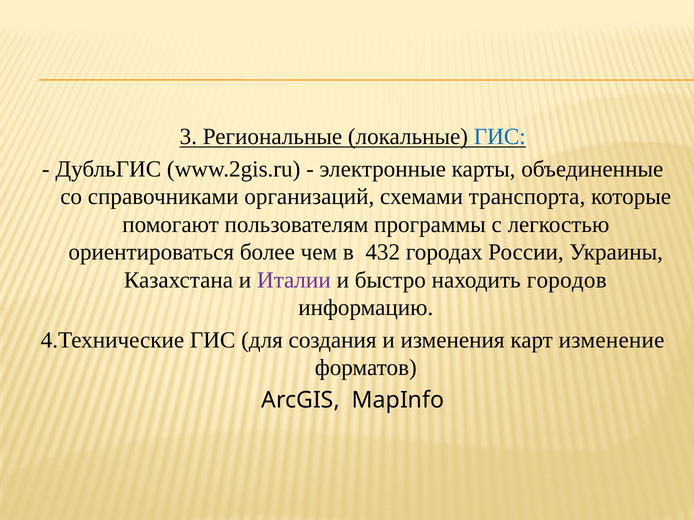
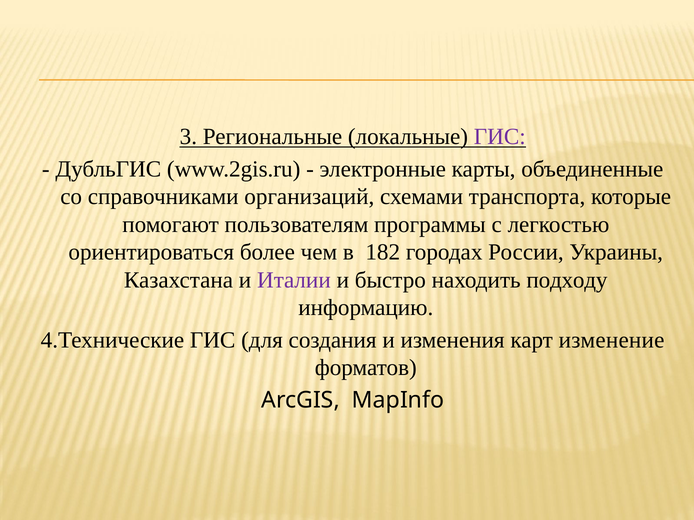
ГИС colour: blue -> purple (500, 137)
432: 432 -> 182 (383, 253)
городов: городов -> подходу (567, 280)
